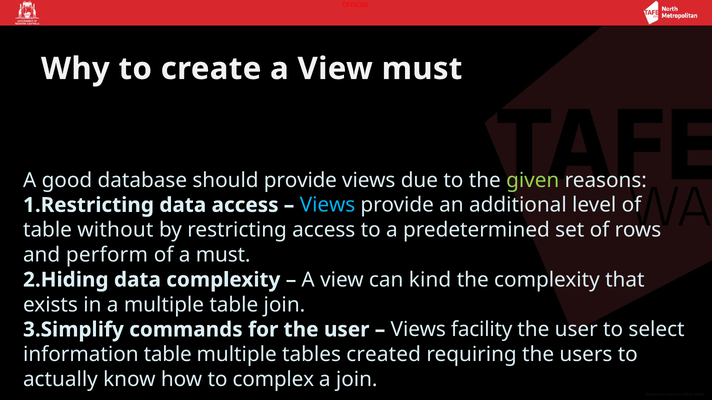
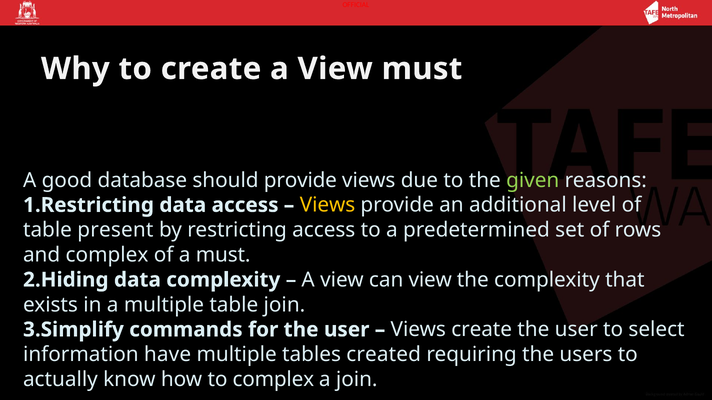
Views colour: light blue -> yellow (328, 205)
without: without -> present (115, 230)
and perform: perform -> complex (107, 255)
can kind: kind -> view (430, 280)
Views facility: facility -> create (482, 330)
information table: table -> have (168, 355)
